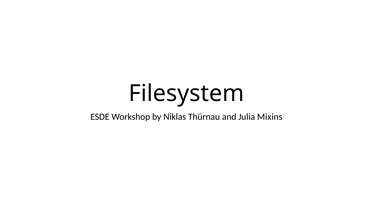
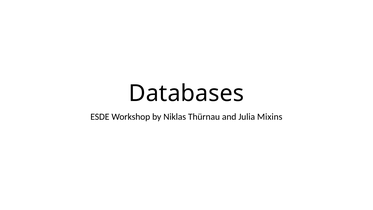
Filesystem: Filesystem -> Databases (186, 93)
